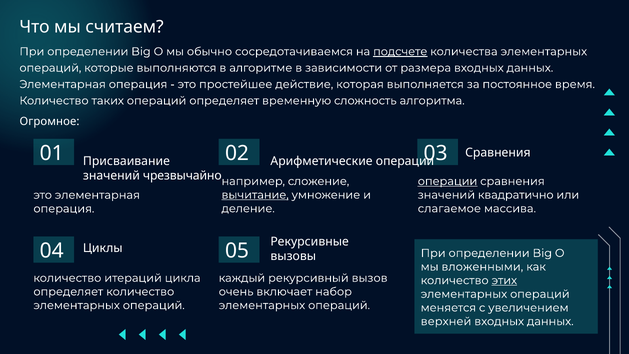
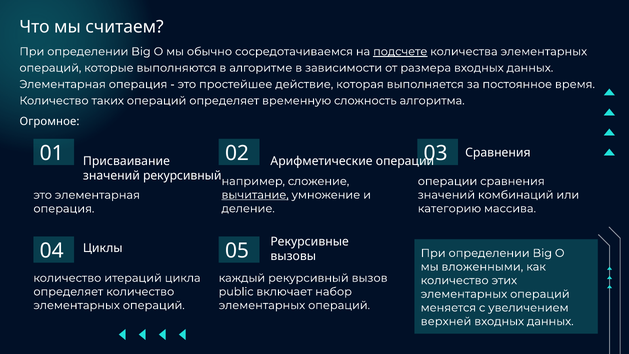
значений чрезвычайно: чрезвычайно -> рекурсивный (182, 176)
операции underline: present -> none (448, 181)
квадратично: квадратично -> комбинаций (516, 195)
слагаемое: слагаемое -> категорию (449, 208)
этих underline: present -> none (504, 280)
очень: очень -> public (236, 292)
